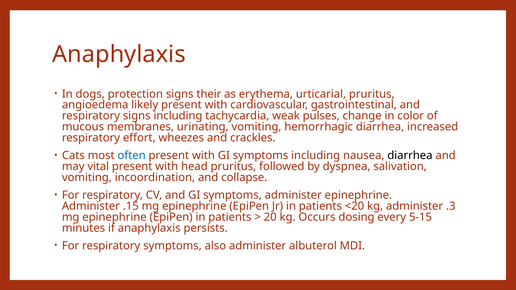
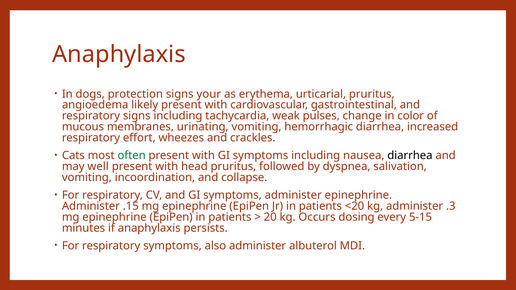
their: their -> your (209, 94)
often colour: blue -> green (132, 156)
vital: vital -> well (98, 167)
